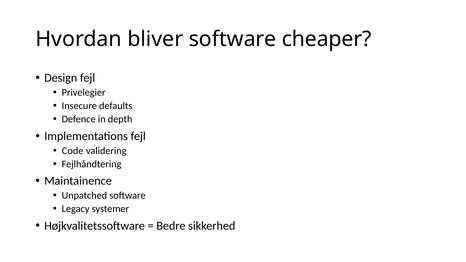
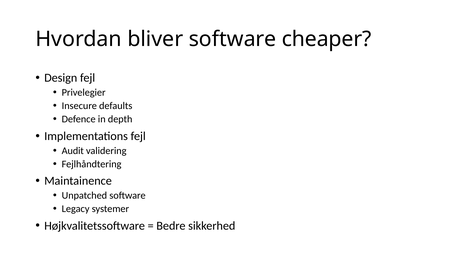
Code: Code -> Audit (73, 151)
